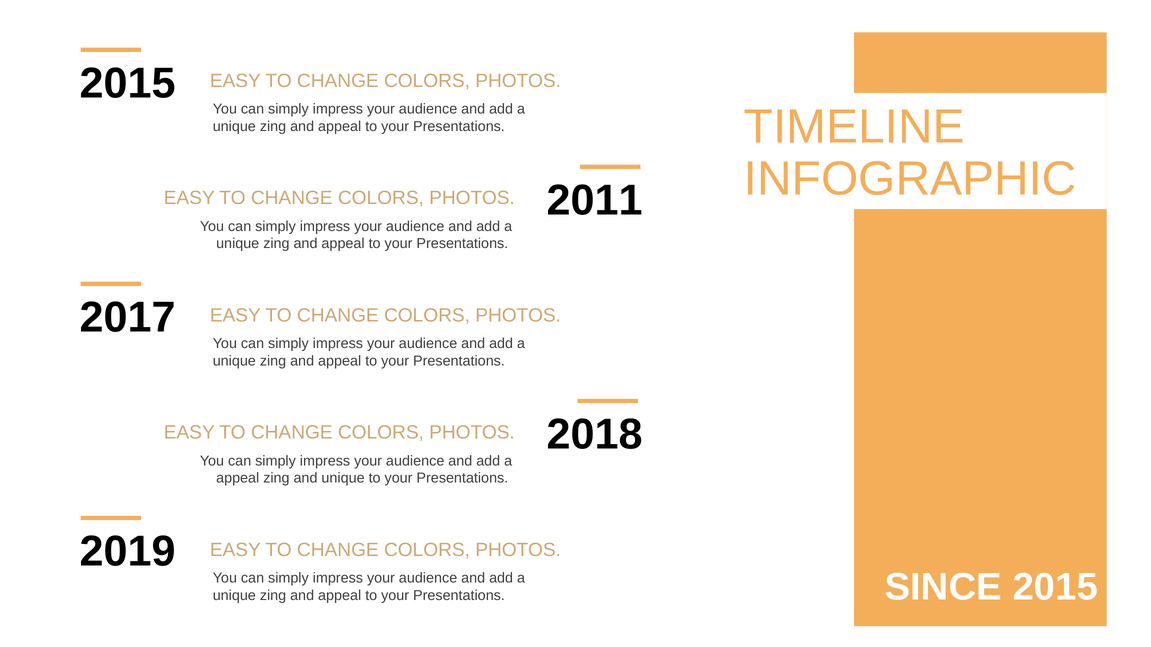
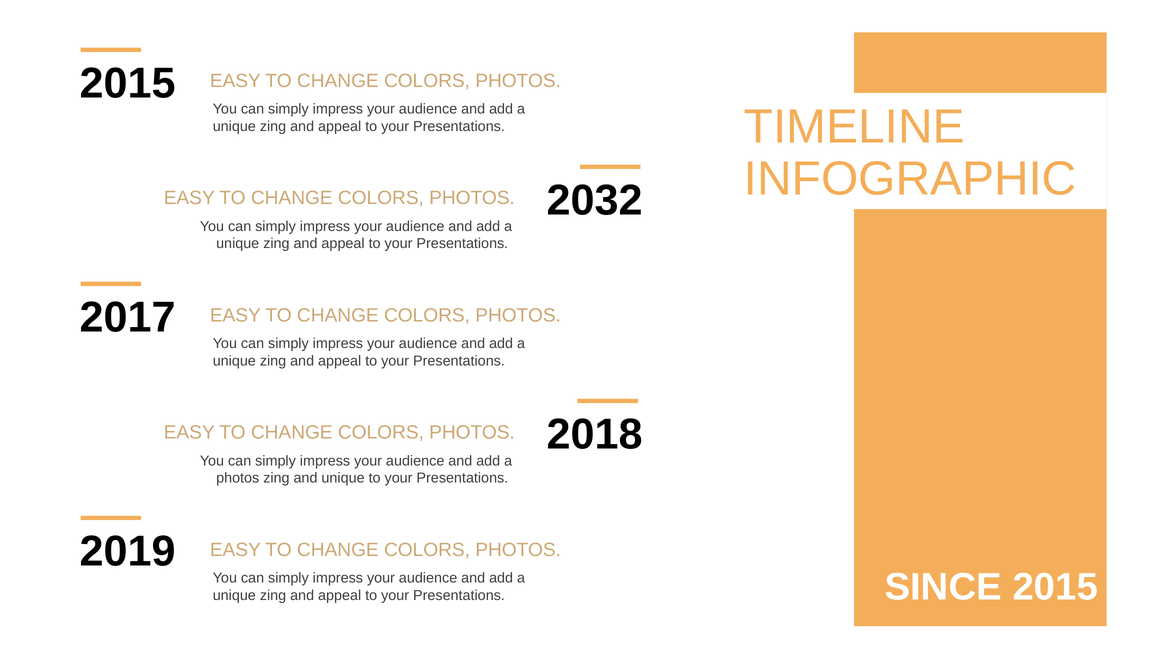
2011: 2011 -> 2032 (595, 200)
appeal: appeal -> photos (238, 478)
